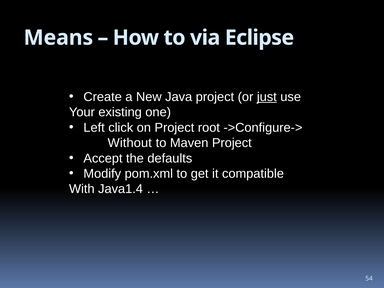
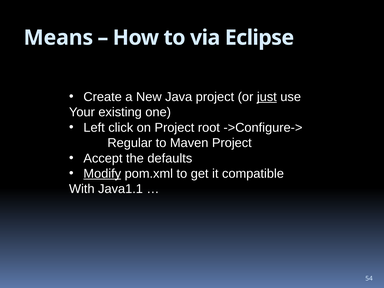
Without: Without -> Regular (130, 143)
Modify underline: none -> present (102, 174)
Java1.4: Java1.4 -> Java1.1 (121, 189)
